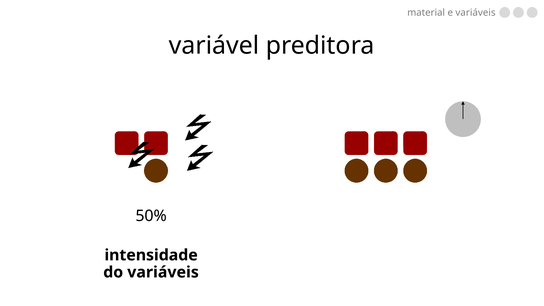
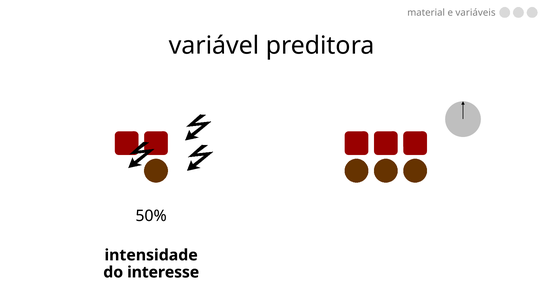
do variáveis: variáveis -> interesse (163, 272)
